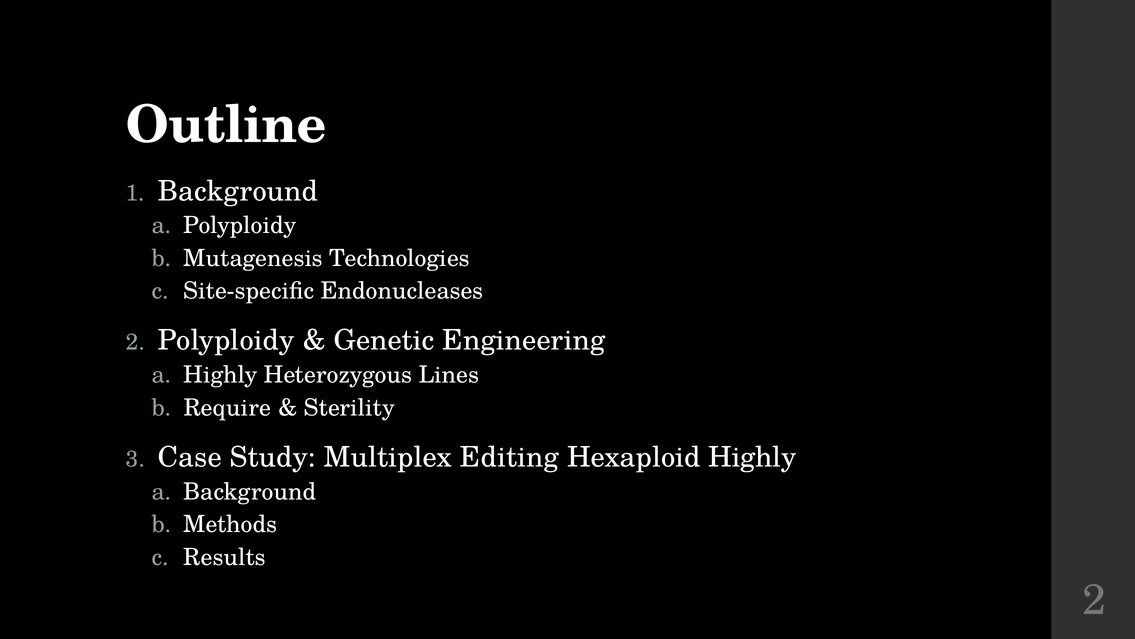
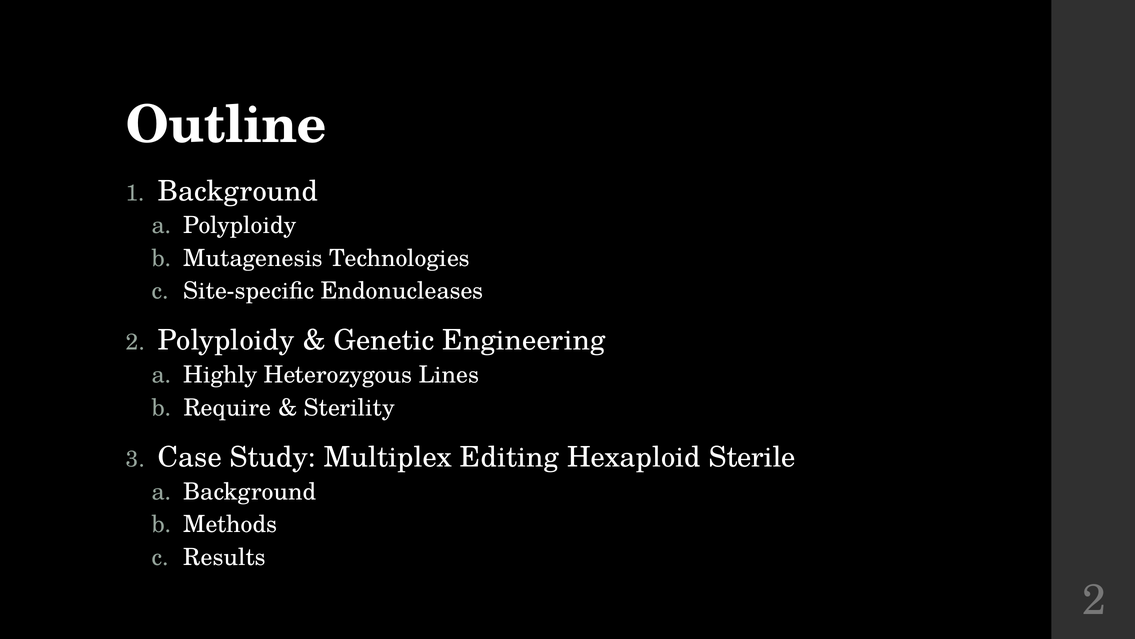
Hexaploid Highly: Highly -> Sterile (752, 457)
